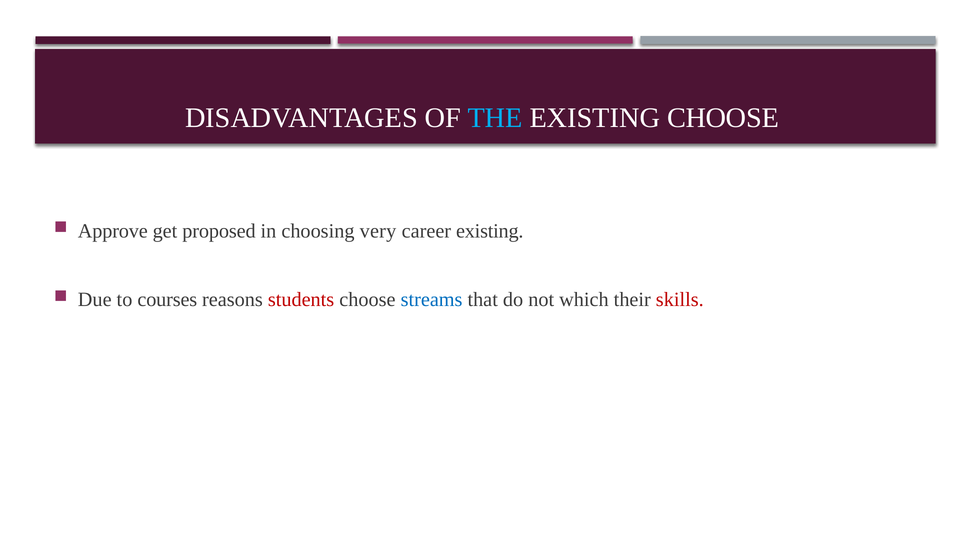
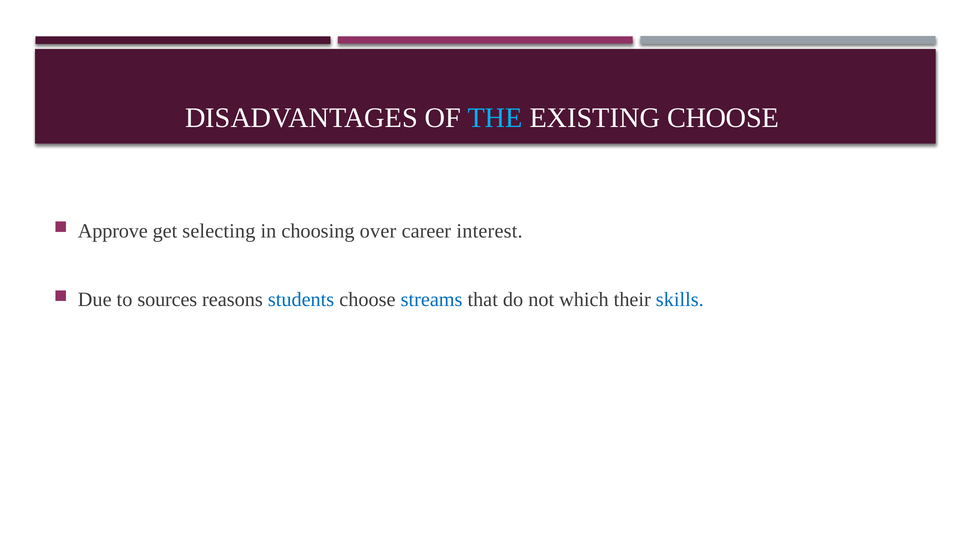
proposed: proposed -> selecting (219, 231)
very: very -> over (378, 231)
career existing: existing -> interest (490, 231)
courses: courses -> sources (167, 300)
students colour: red -> blue (301, 300)
skills colour: red -> blue (680, 300)
